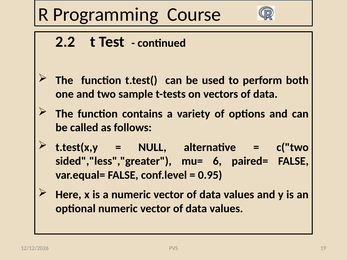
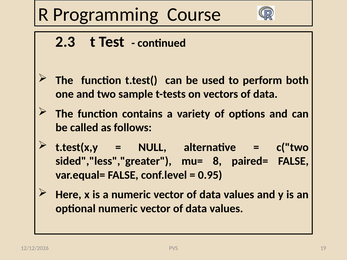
2.2: 2.2 -> 2.3 (65, 42)
6: 6 -> 8 (217, 161)
